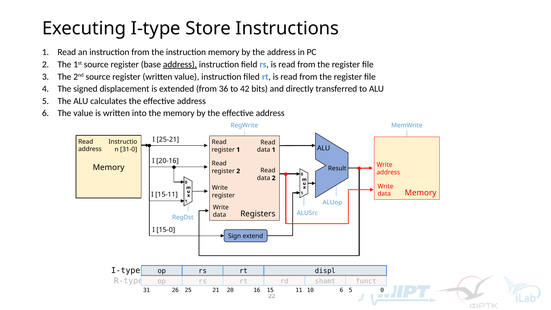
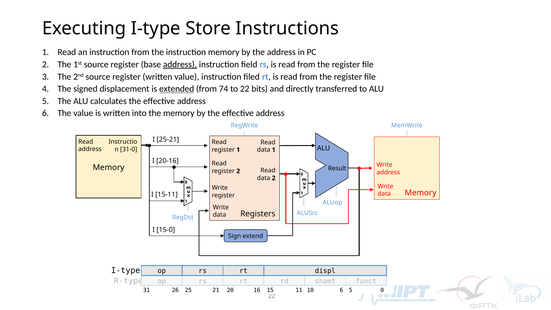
extended underline: none -> present (177, 89)
36: 36 -> 74 (224, 89)
to 42: 42 -> 22 (245, 89)
